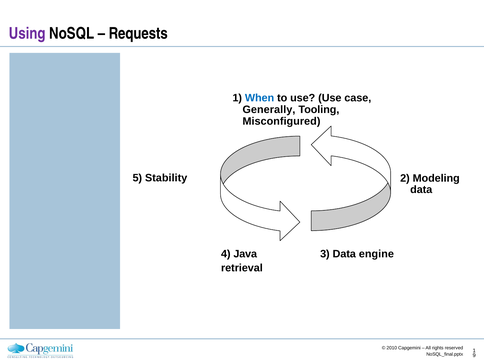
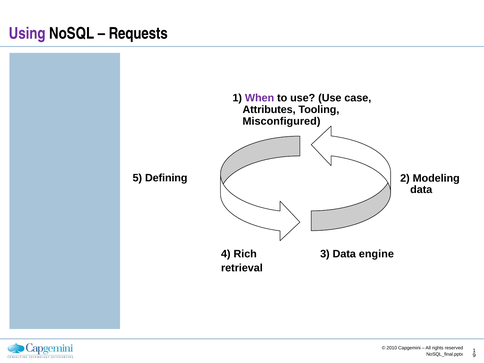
When colour: blue -> purple (260, 98)
Generally: Generally -> Attributes (269, 110)
Stability: Stability -> Defining (166, 178)
Java: Java -> Rich (245, 254)
